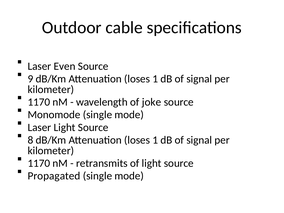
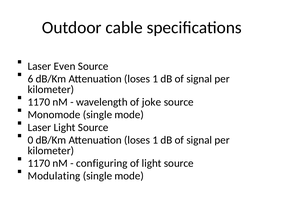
9: 9 -> 6 (30, 79)
8: 8 -> 0 (30, 140)
retransmits: retransmits -> configuring (102, 163)
Propagated: Propagated -> Modulating (54, 176)
